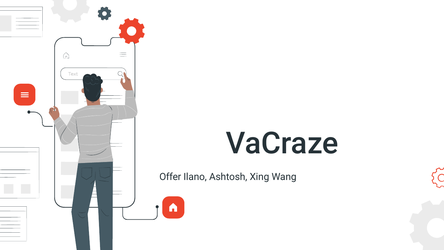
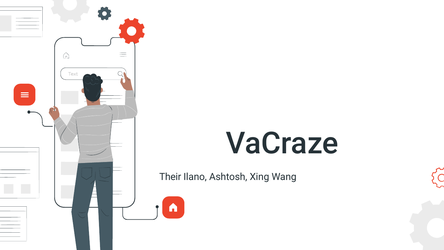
Offer: Offer -> Their (170, 177)
